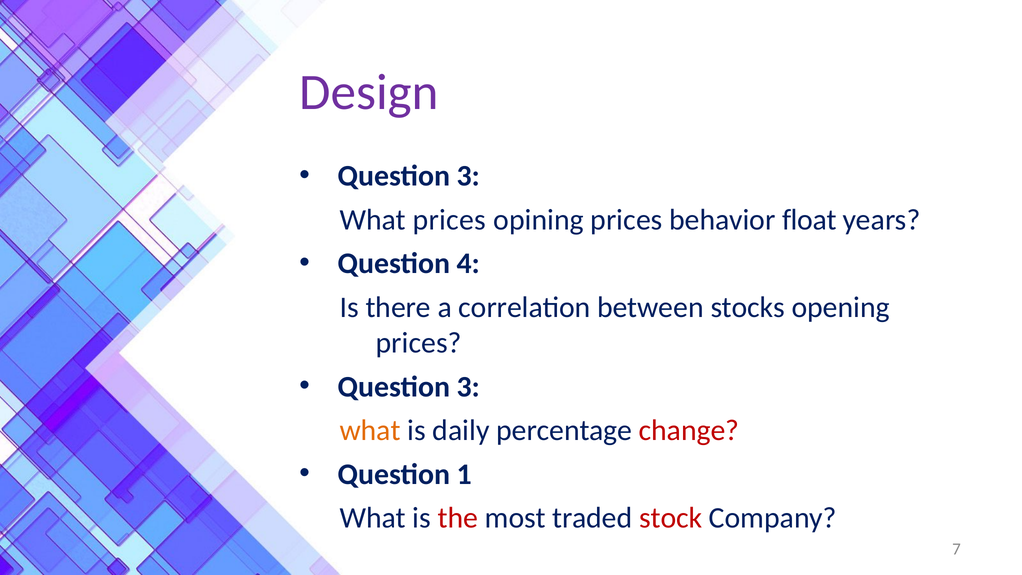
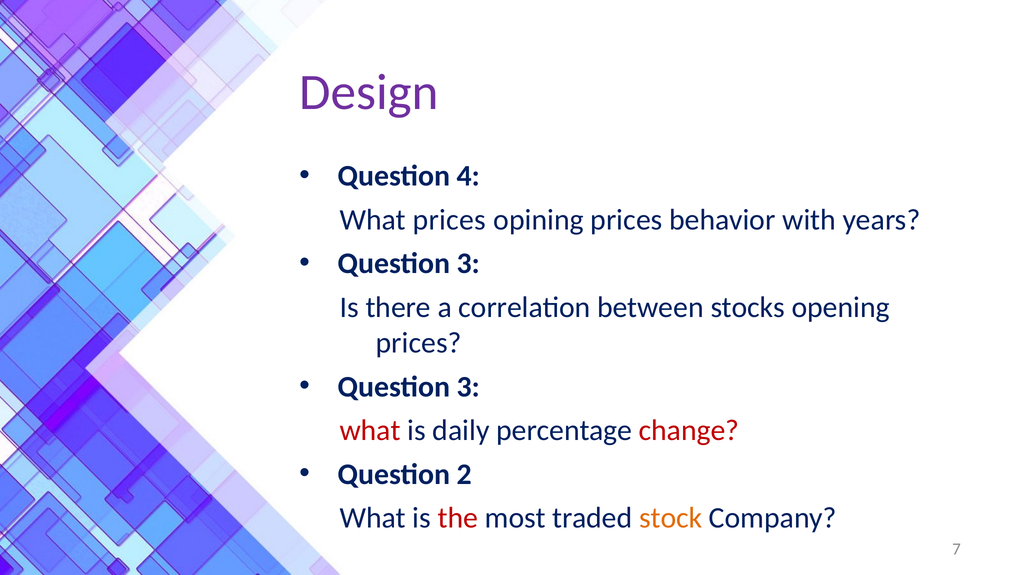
3: 3 -> 4 (468, 176)
float: float -> with (809, 220)
4: 4 -> 3 (468, 263)
what colour: orange -> red (370, 430)
1: 1 -> 2 (464, 474)
stock colour: red -> orange (671, 518)
